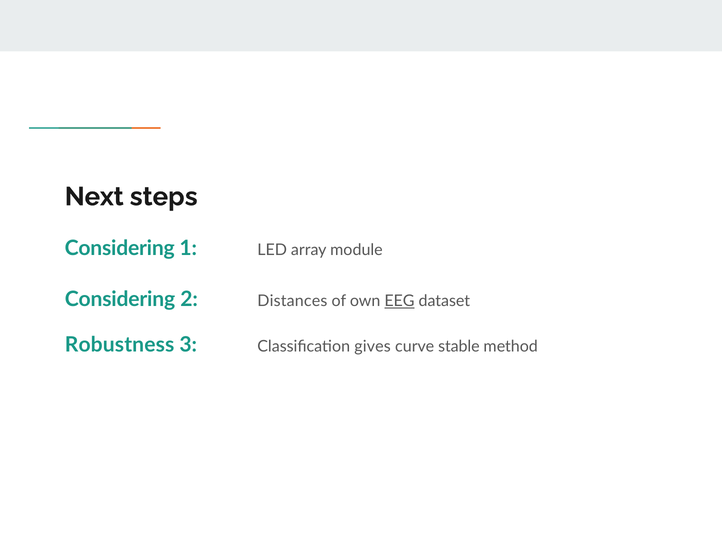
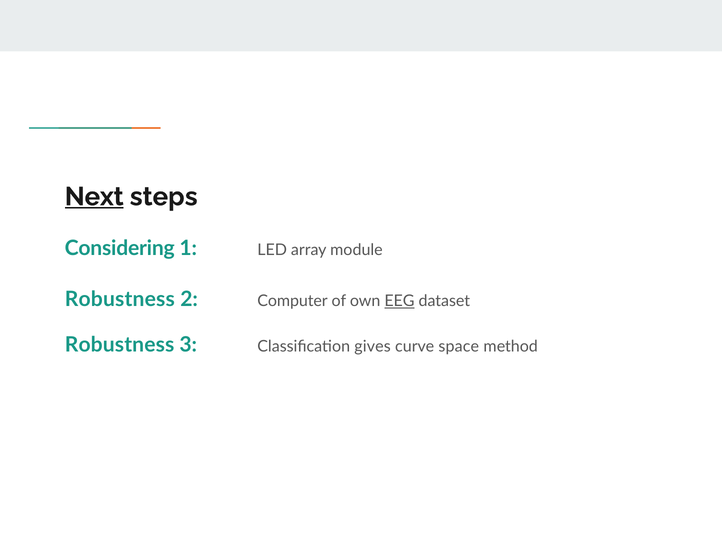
Next underline: none -> present (94, 196)
Considering: Considering -> Robustness (120, 299)
Distances: Distances -> Computer (292, 301)
stable: stable -> space (459, 346)
